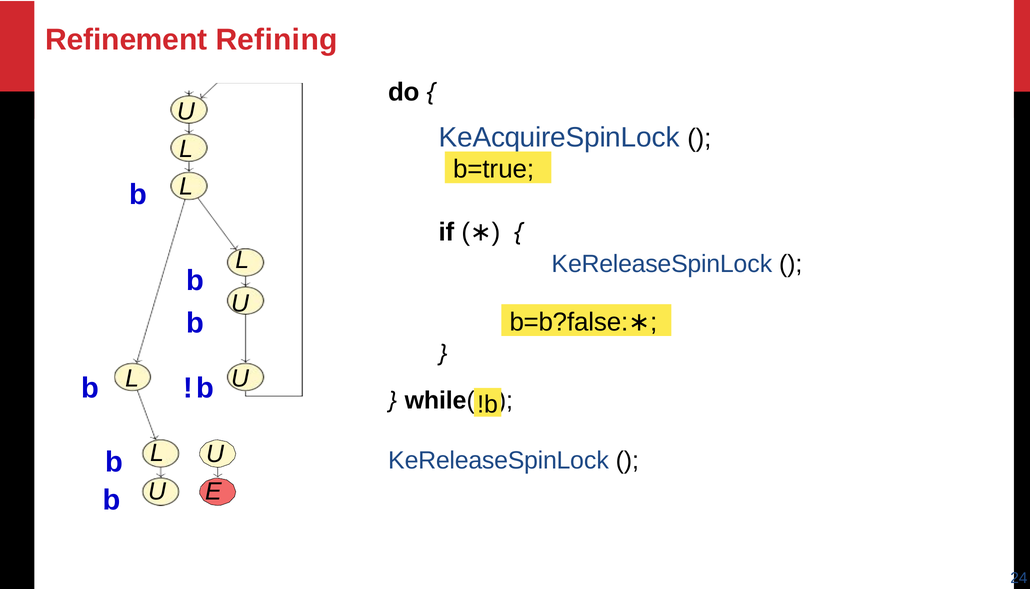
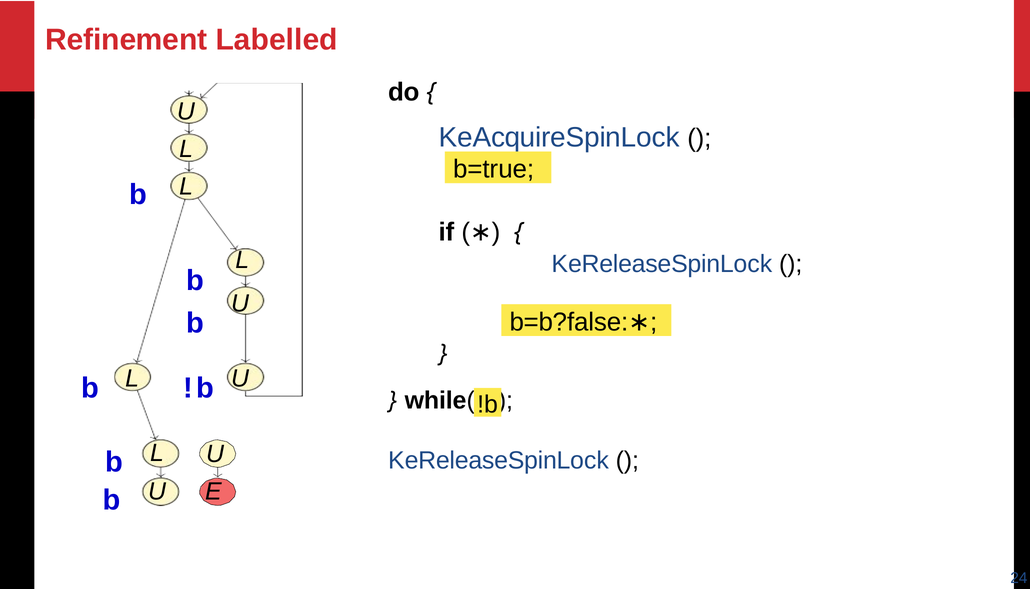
Refining: Refining -> Labelled (277, 40)
